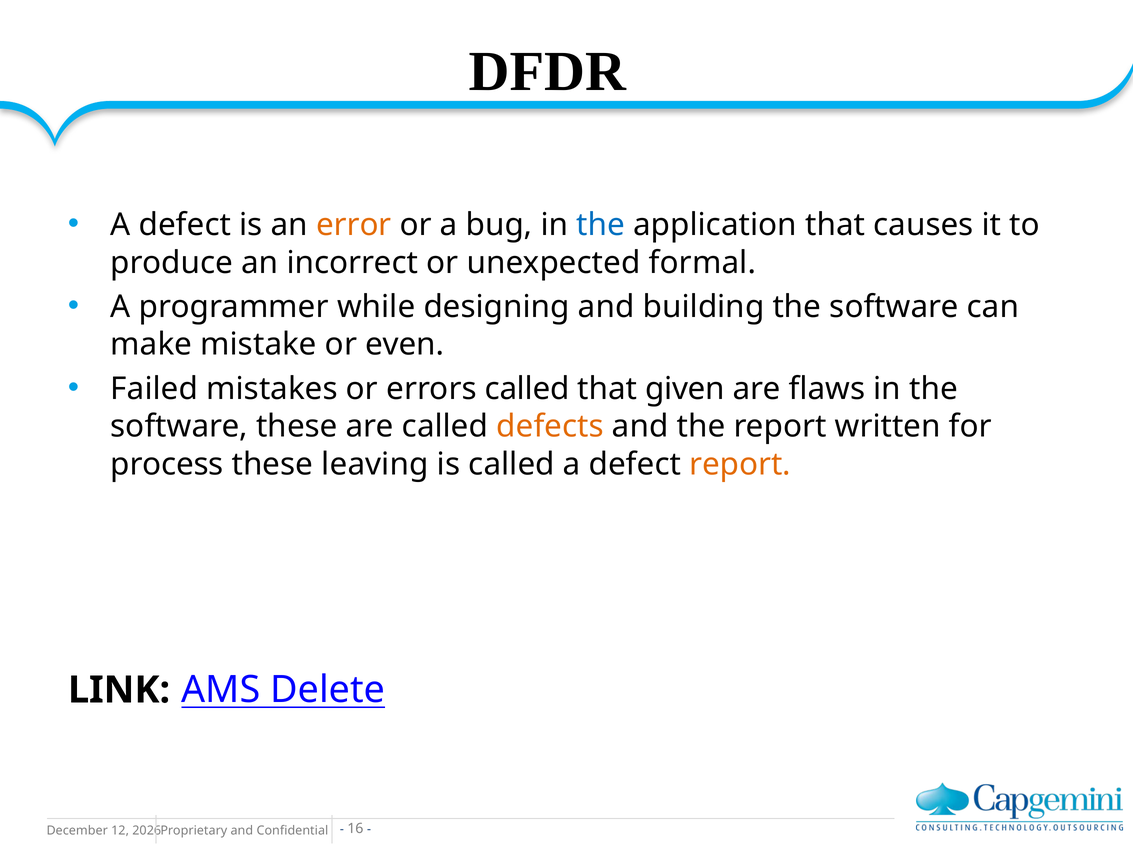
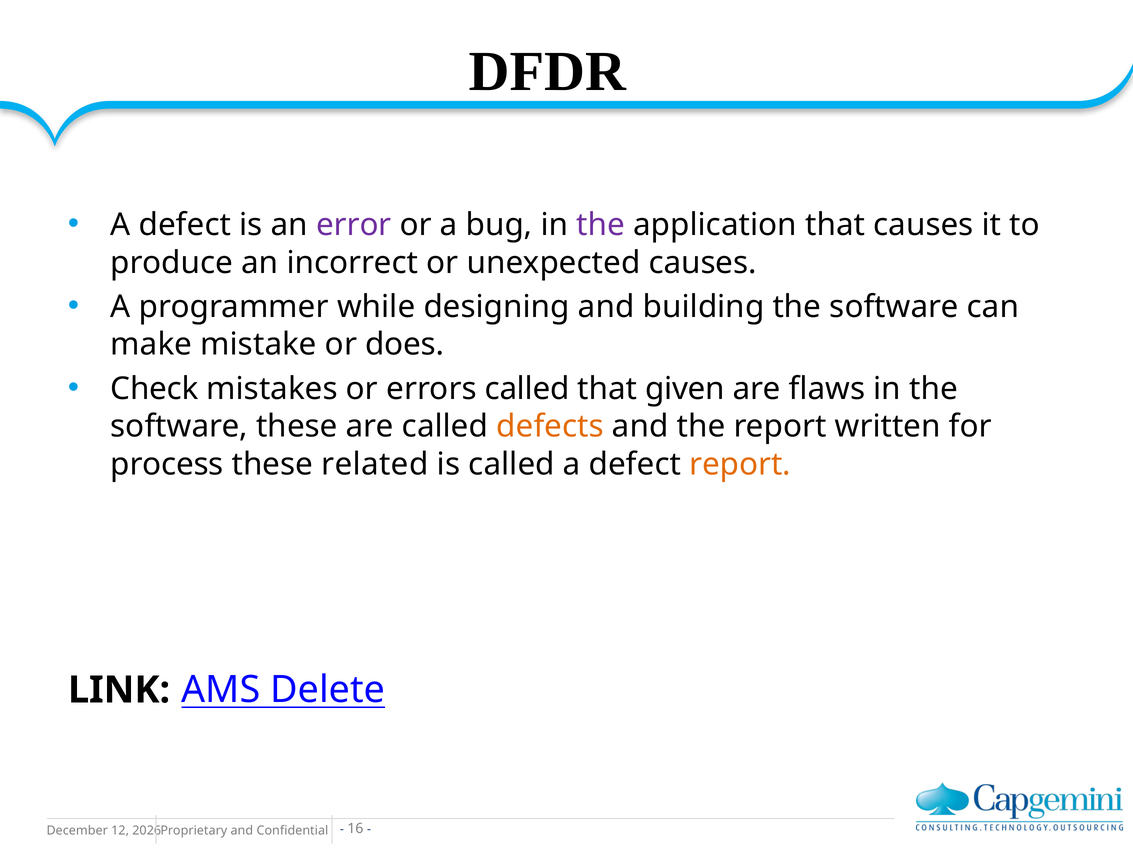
error colour: orange -> purple (354, 225)
the colour: blue -> purple (601, 225)
unexpected formal: formal -> causes (703, 263)
even: even -> does (405, 345)
Failed: Failed -> Check (154, 389)
leaving: leaving -> related (375, 465)
